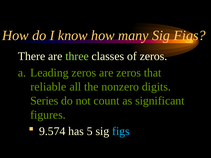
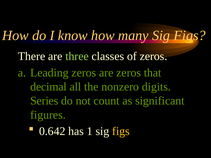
reliable: reliable -> decimal (48, 87)
9.574: 9.574 -> 0.642 (52, 131)
5: 5 -> 1 (90, 131)
figs colour: light blue -> yellow (121, 131)
